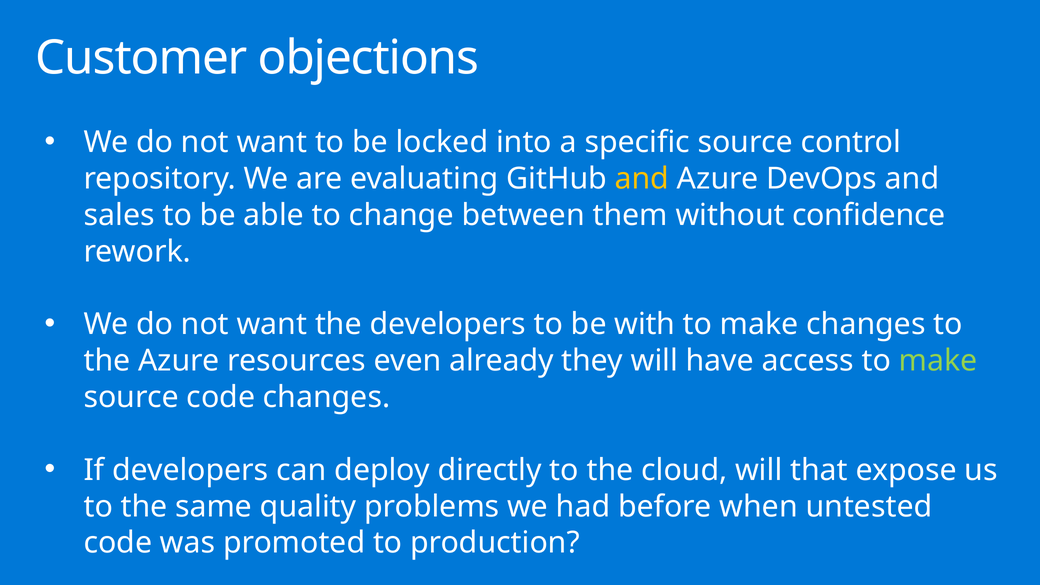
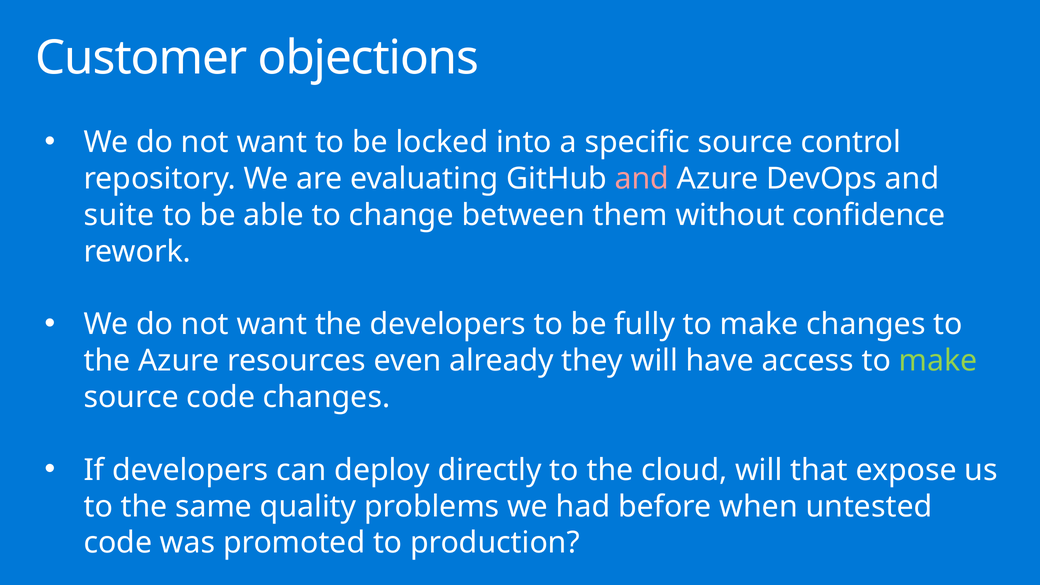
and colour: yellow -> pink (642, 179)
sales: sales -> suite (119, 215)
with: with -> fully (645, 324)
